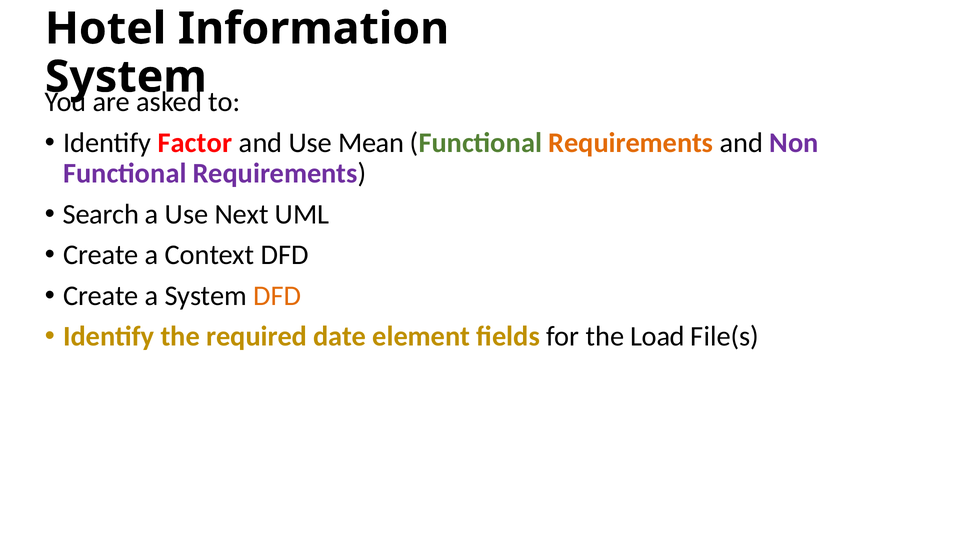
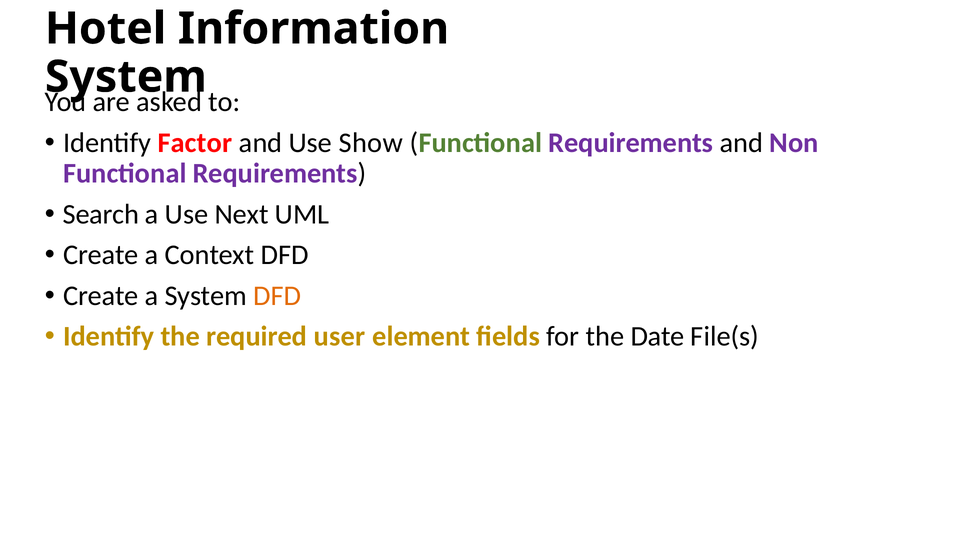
Mean: Mean -> Show (371, 143)
Requirements colour: orange -> purple (631, 143)
date: date -> user (340, 337)
Load: Load -> Date (658, 337)
